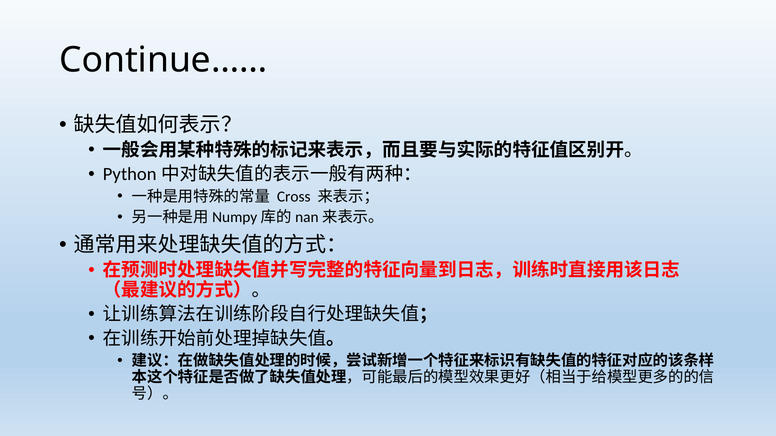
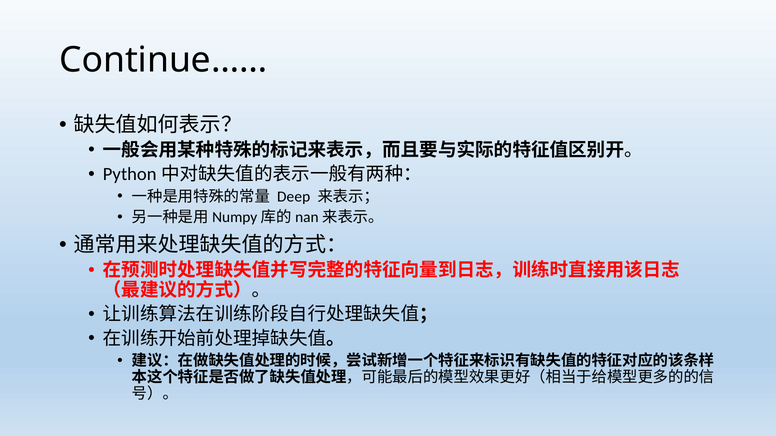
Cross: Cross -> Deep (294, 197)
